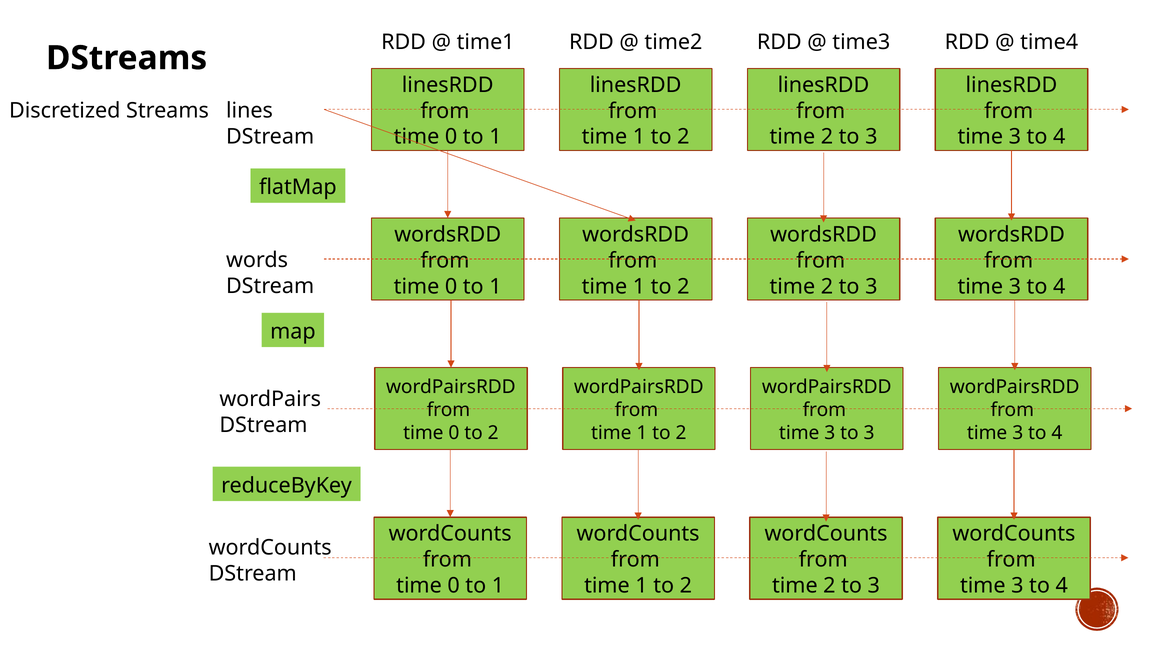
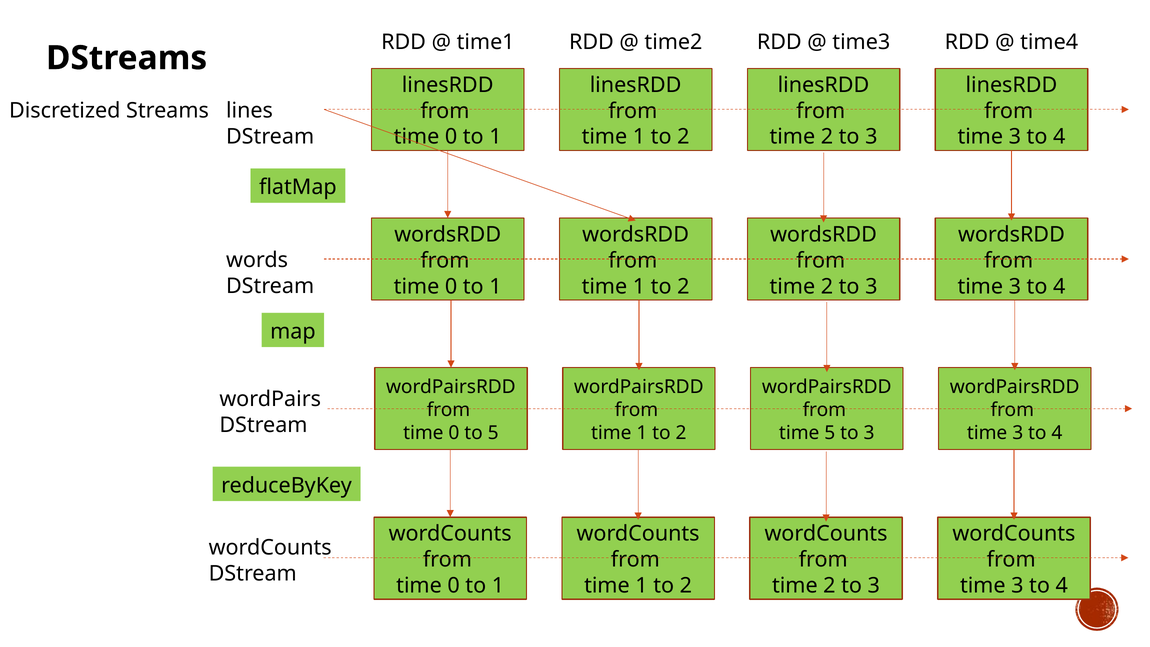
0 to 2: 2 -> 5 (493, 433)
3: 3 -> 5 (830, 433)
